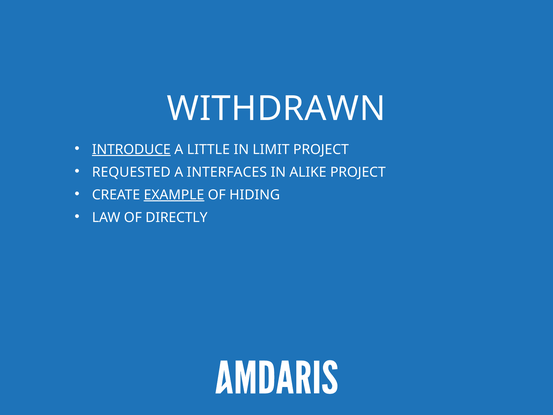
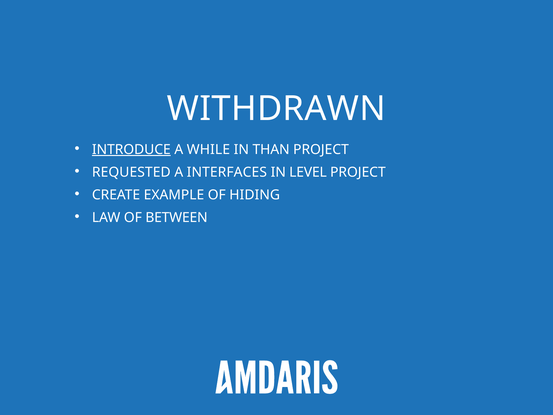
LITTLE: LITTLE -> WHILE (208, 149)
LIMIT: LIMIT -> THAN (271, 149)
ALIKE: ALIKE -> LEVEL (308, 172)
EXAMPLE underline: present -> none (174, 195)
DIRECTLY: DIRECTLY -> BETWEEN (176, 218)
